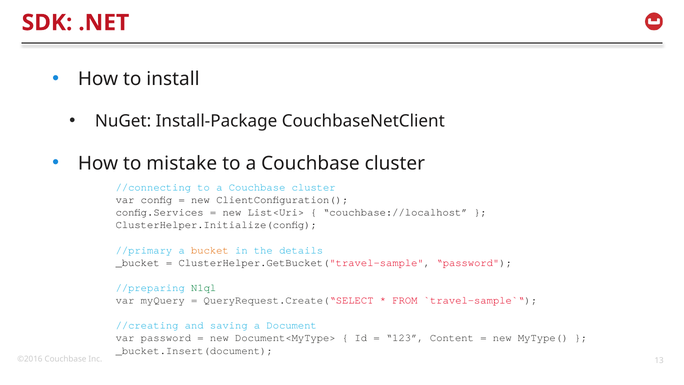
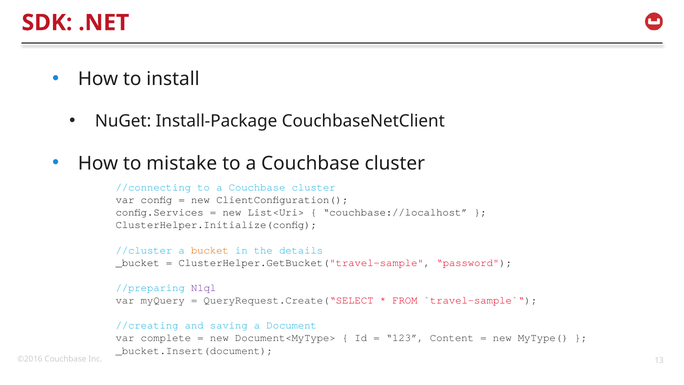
//primary: //primary -> //cluster (144, 250)
N1ql colour: green -> purple (204, 288)
var password: password -> complete (166, 338)
